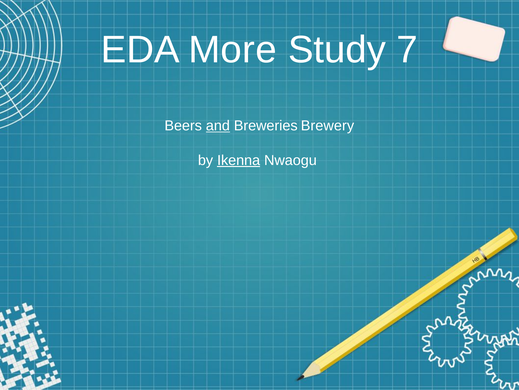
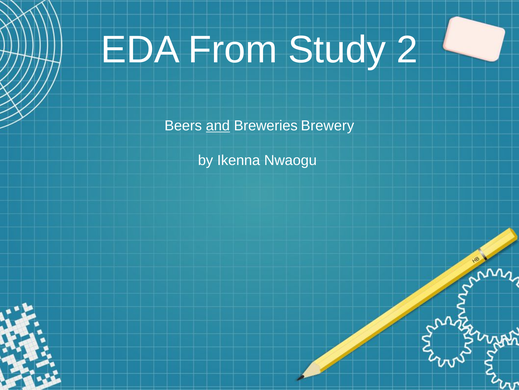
More: More -> From (233, 50)
7: 7 -> 2 (407, 50)
Ikenna underline: present -> none (239, 160)
